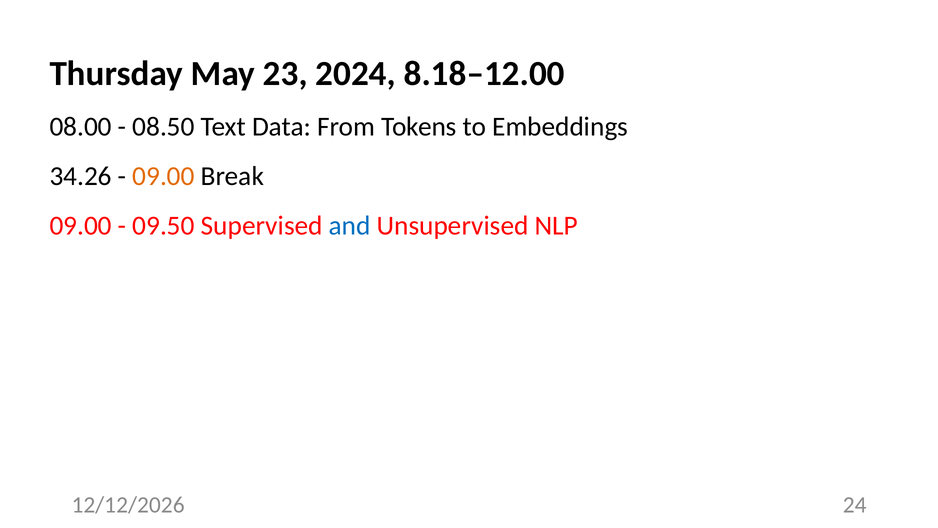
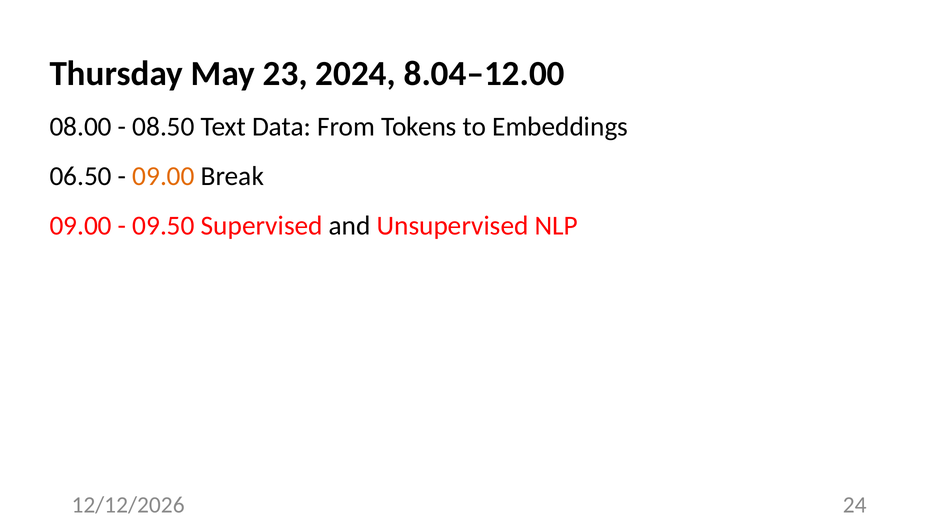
8.18–12.00: 8.18–12.00 -> 8.04–12.00 (484, 73)
34.26: 34.26 -> 06.50 (81, 176)
and colour: blue -> black (350, 225)
